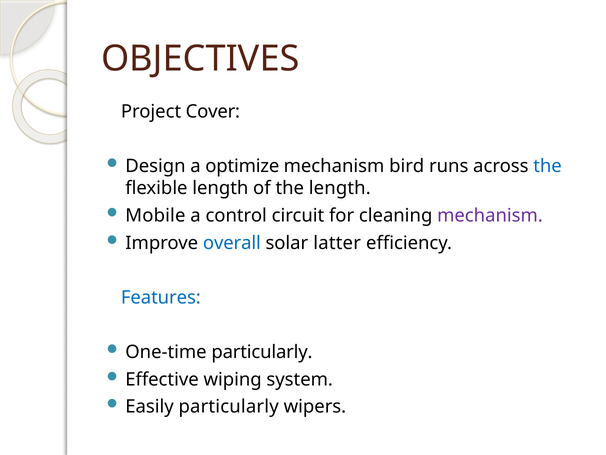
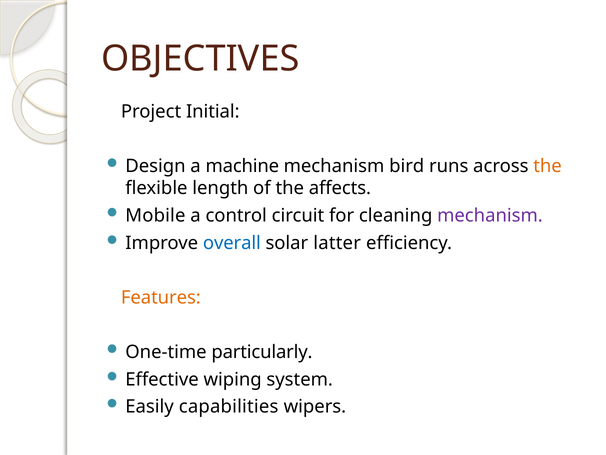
Cover: Cover -> Initial (213, 111)
optimize: optimize -> machine (242, 166)
the colour: blue -> orange (548, 166)
the length: length -> affects (340, 188)
Features colour: blue -> orange (161, 297)
Easily particularly: particularly -> capabilities (229, 406)
